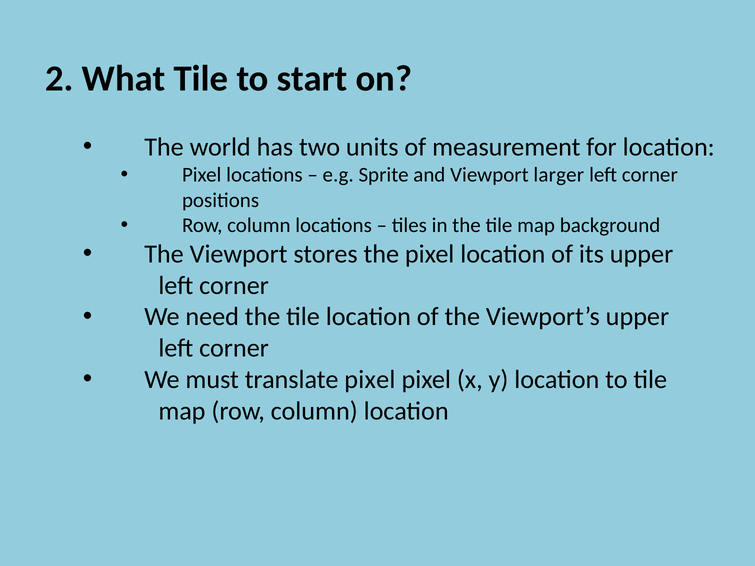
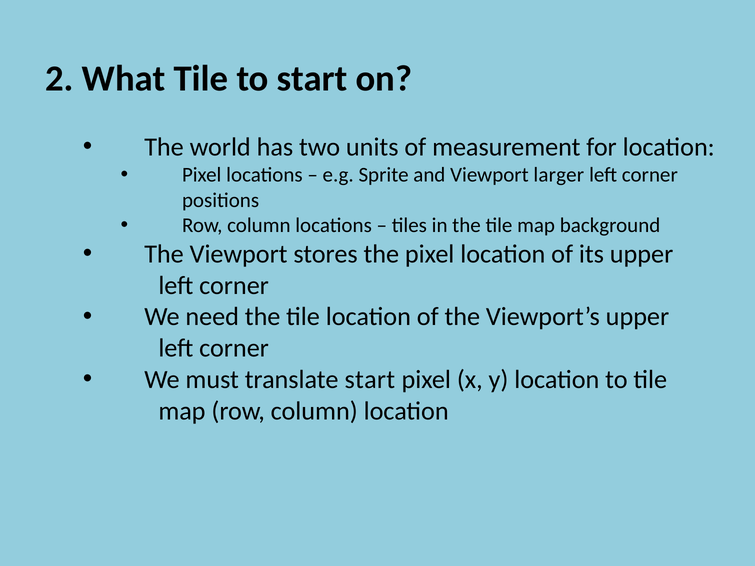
translate pixel: pixel -> start (370, 380)
